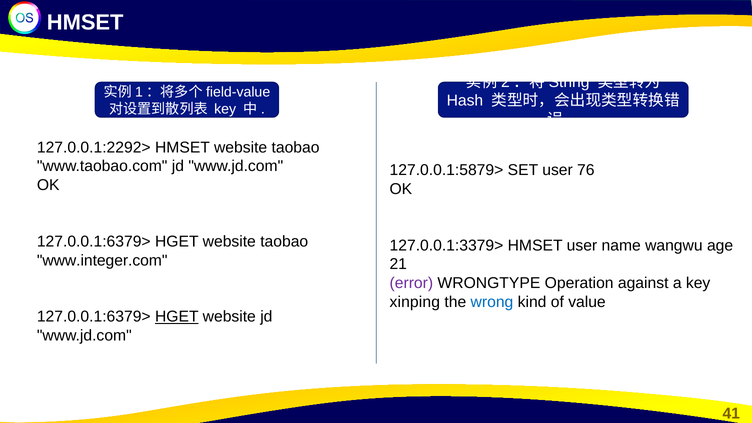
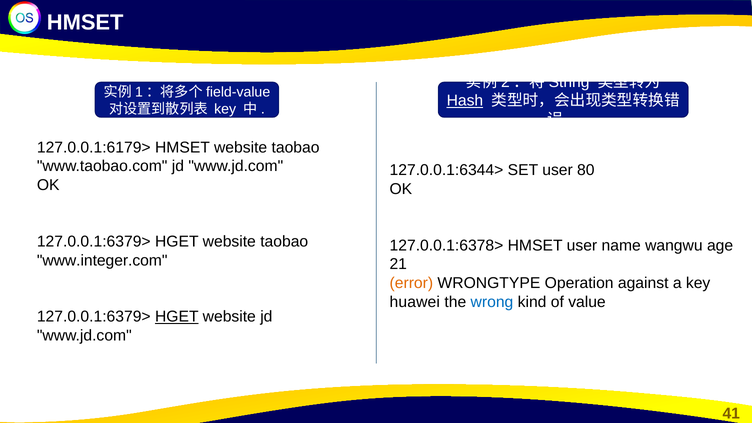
Hash underline: none -> present (465, 101)
127.0.0.1:2292>: 127.0.0.1:2292> -> 127.0.0.1:6179> (94, 148)
127.0.0.1:5879>: 127.0.0.1:5879> -> 127.0.0.1:6344> (446, 170)
76: 76 -> 80 (586, 170)
127.0.0.1:3379>: 127.0.0.1:3379> -> 127.0.0.1:6378> (446, 245)
error colour: purple -> orange (411, 283)
xinping: xinping -> huawei (415, 302)
